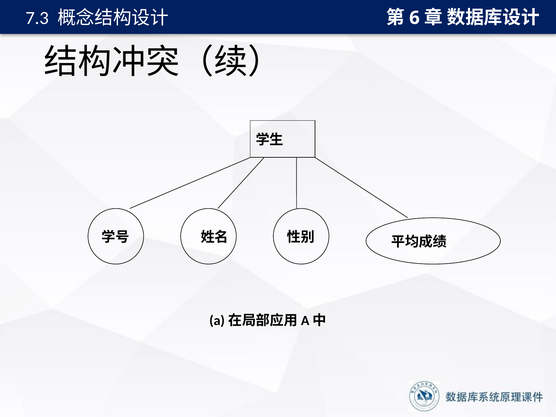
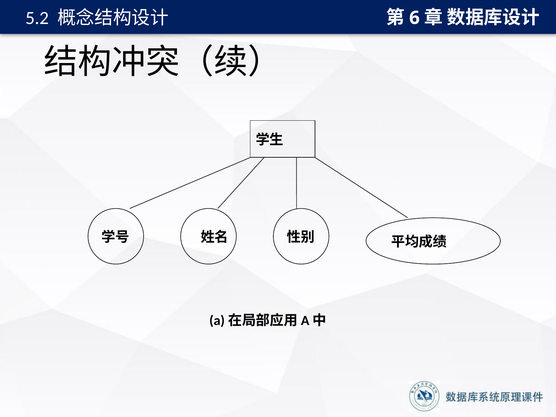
7.3: 7.3 -> 5.2 (37, 18)
